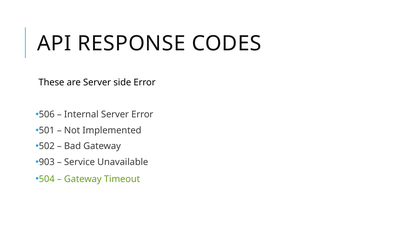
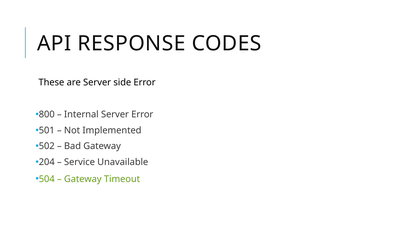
506: 506 -> 800 (47, 114)
903: 903 -> 204 (47, 162)
